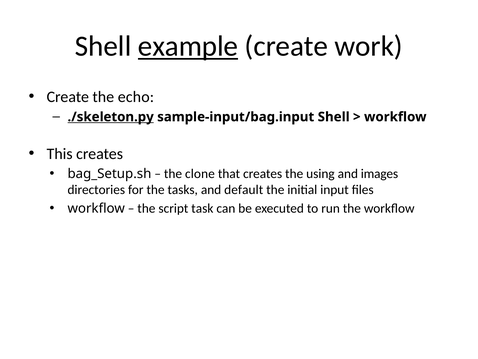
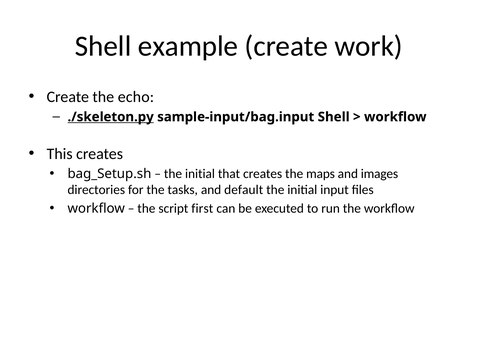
example underline: present -> none (188, 46)
clone: clone -> initial (200, 174)
using: using -> maps (321, 174)
task: task -> first (202, 208)
